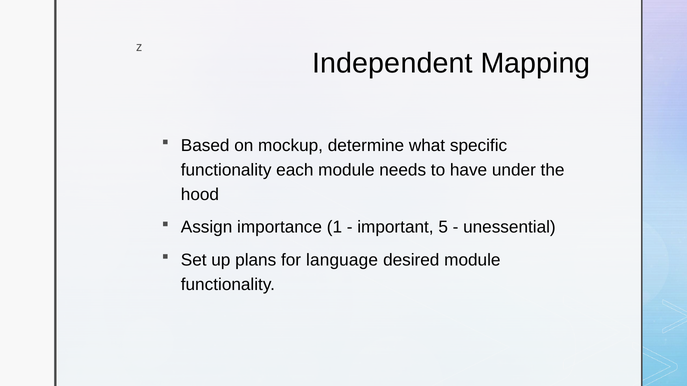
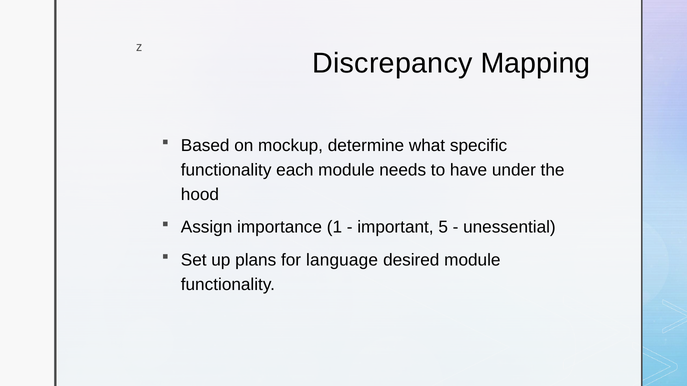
Independent: Independent -> Discrepancy (392, 63)
